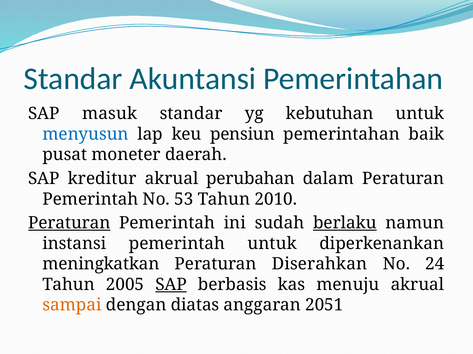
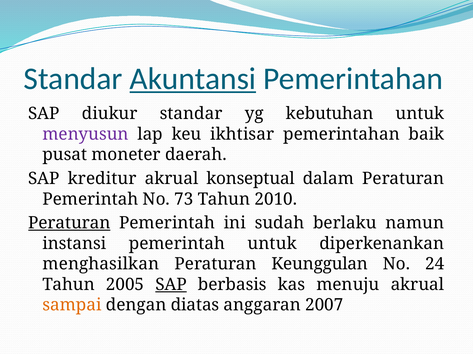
Akuntansi underline: none -> present (193, 79)
masuk: masuk -> diukur (110, 114)
menyusun colour: blue -> purple (86, 134)
pensiun: pensiun -> ikhtisar (242, 134)
perubahan: perubahan -> konseptual (251, 179)
53: 53 -> 73 (184, 199)
berlaku underline: present -> none (345, 223)
meningkatkan: meningkatkan -> menghasilkan (101, 265)
Diserahkan: Diserahkan -> Keunggulan (320, 265)
2051: 2051 -> 2007 (324, 306)
